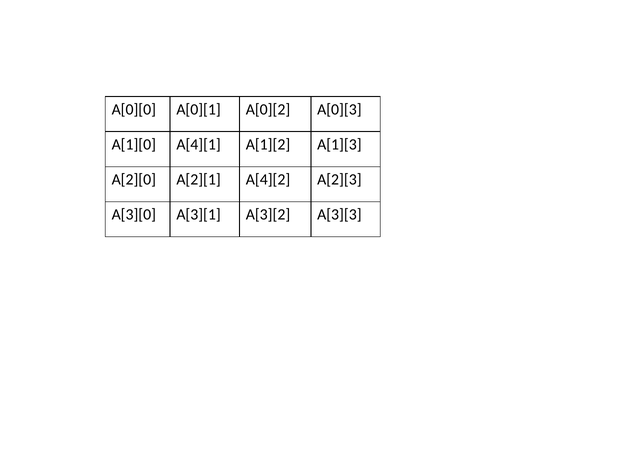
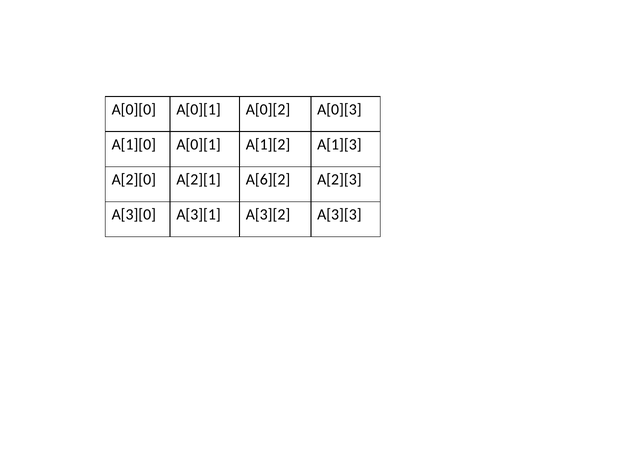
A[1][0 A[4][1: A[4][1 -> A[0][1 (199, 145)
A[4][2: A[4][2 -> A[6][2 (268, 180)
